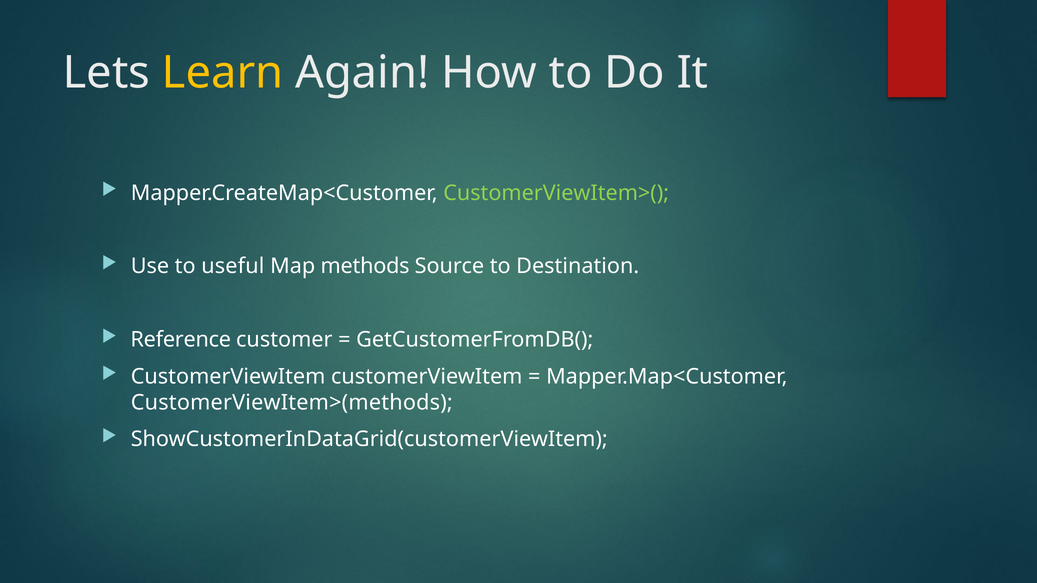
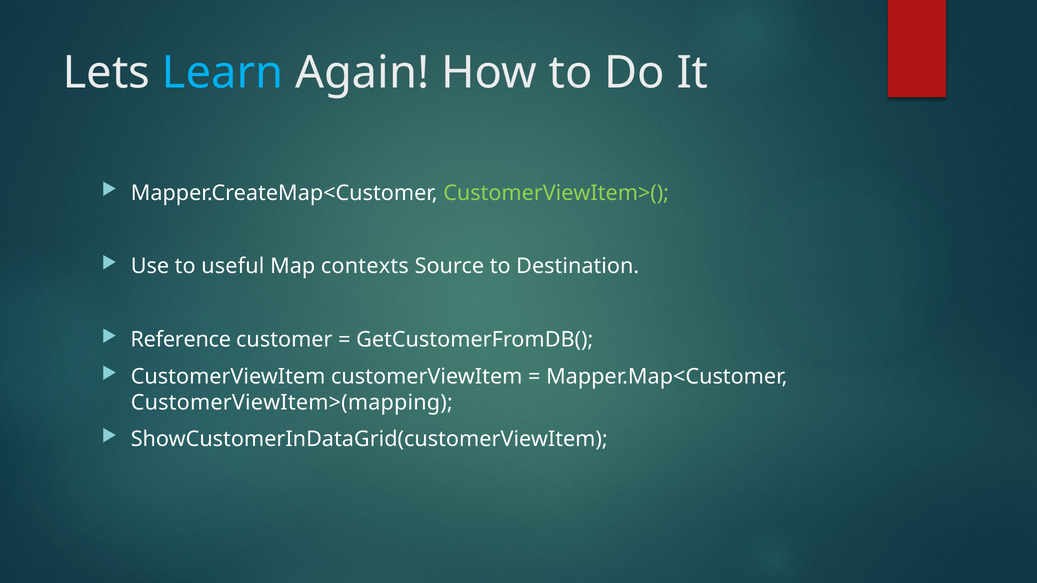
Learn colour: yellow -> light blue (223, 73)
methods: methods -> contexts (365, 266)
CustomerViewItem>(methods: CustomerViewItem>(methods -> CustomerViewItem>(mapping (292, 403)
